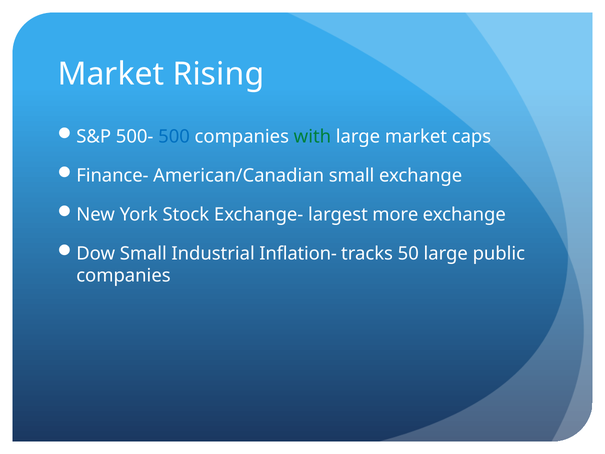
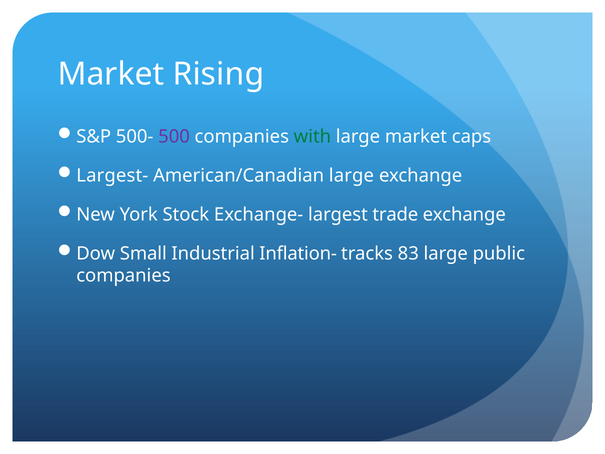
500 colour: blue -> purple (174, 136)
Finance-: Finance- -> Largest- (112, 175)
American/Canadian small: small -> large (351, 175)
more: more -> trade (395, 214)
50: 50 -> 83 (408, 253)
